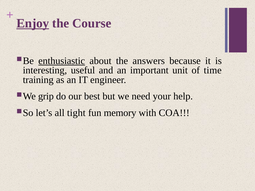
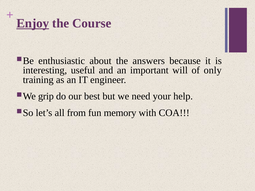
enthusiastic underline: present -> none (62, 61)
unit: unit -> will (180, 70)
time: time -> only (213, 70)
tight: tight -> from (76, 113)
